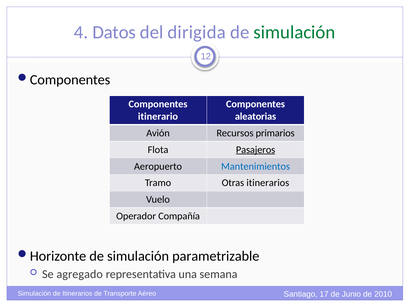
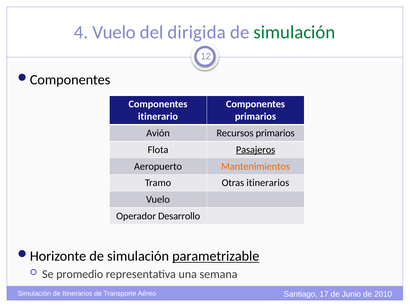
4 Datos: Datos -> Vuelo (114, 32)
aleatorias: aleatorias -> primarios (255, 117)
Mantenimientos colour: blue -> orange (256, 167)
Compañía: Compañía -> Desarrollo (179, 216)
parametrizable underline: none -> present (216, 257)
agregado: agregado -> promedio (80, 275)
